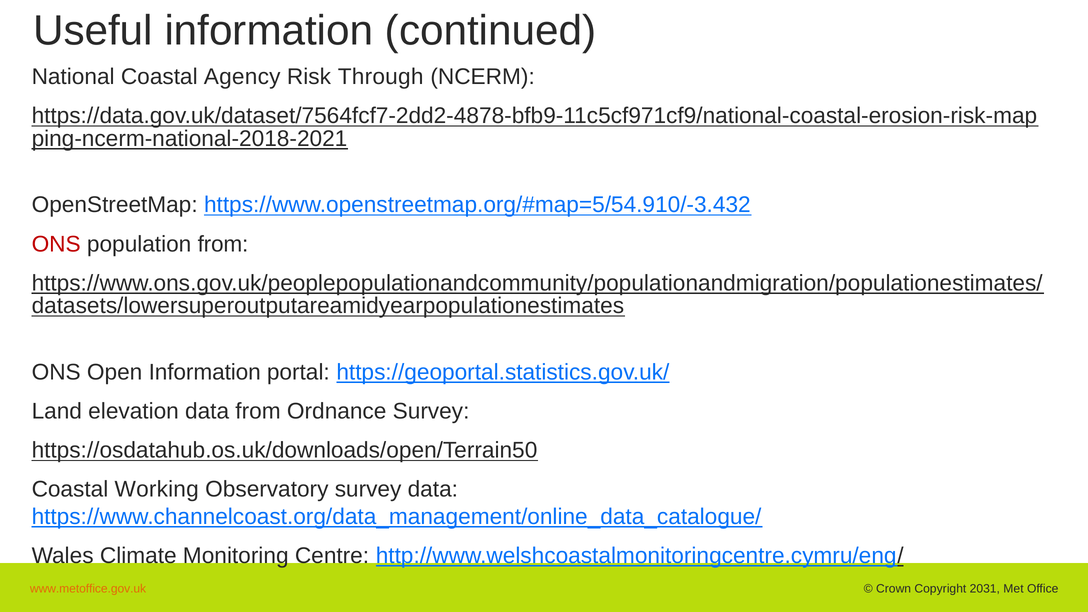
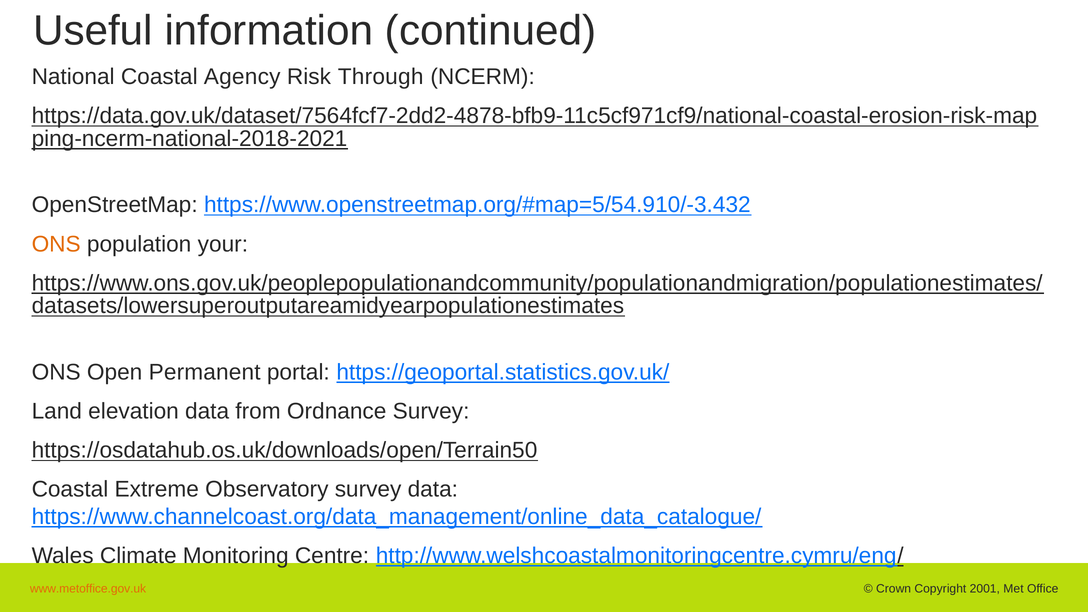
ONS colour: red -> orange (56, 244)
population from: from -> your (223, 244)
Open Information: Information -> Permanent (205, 372)
Working: Working -> Extreme (157, 489)
2031: 2031 -> 2001 (985, 589)
